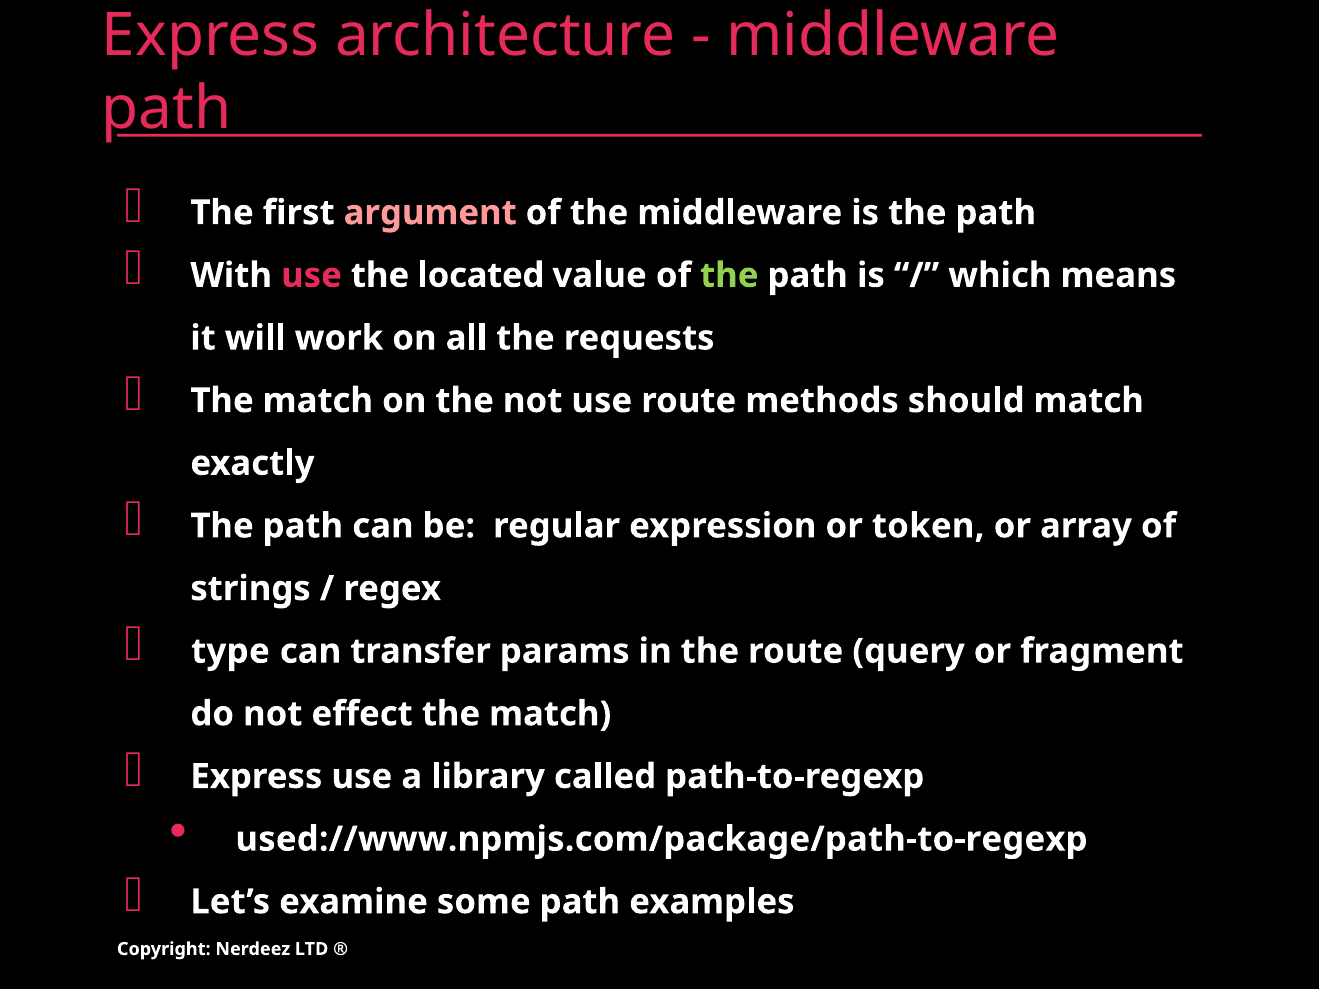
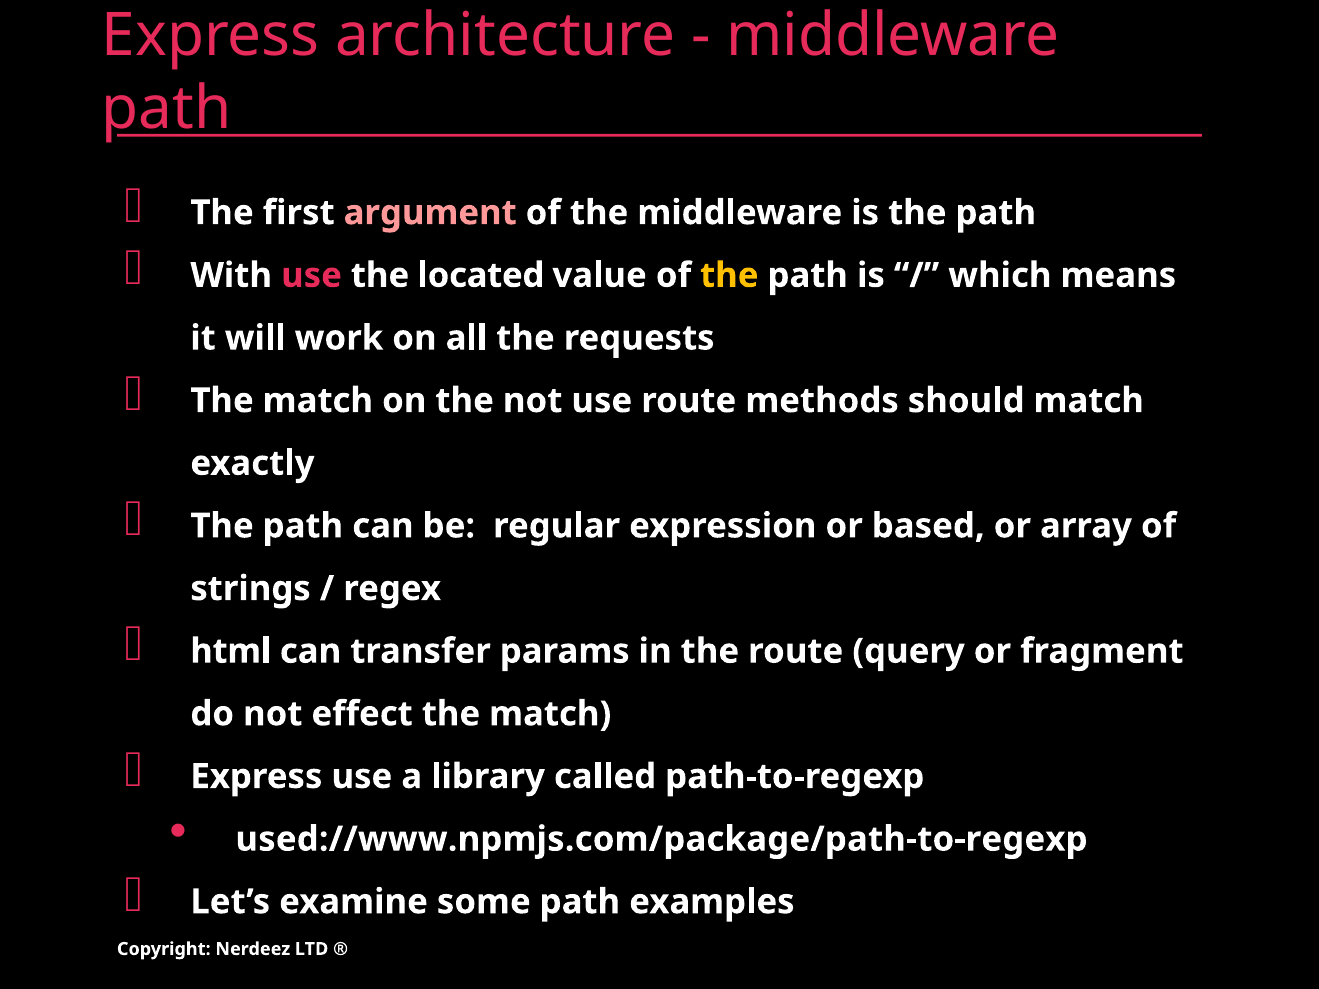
the colour: light green -> yellow (729, 275)
token: token -> based (928, 526)
type: type -> html (231, 651)
